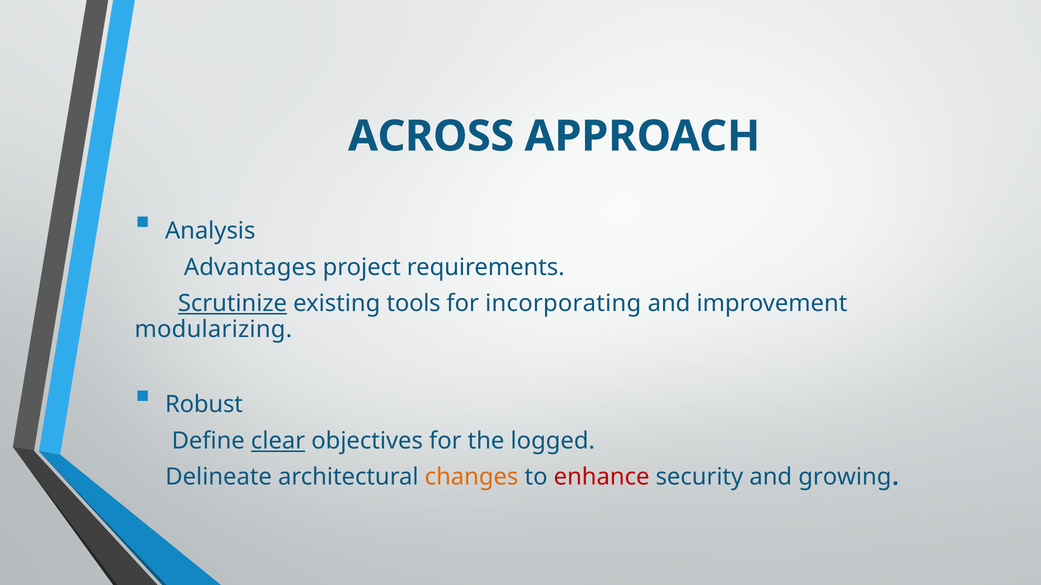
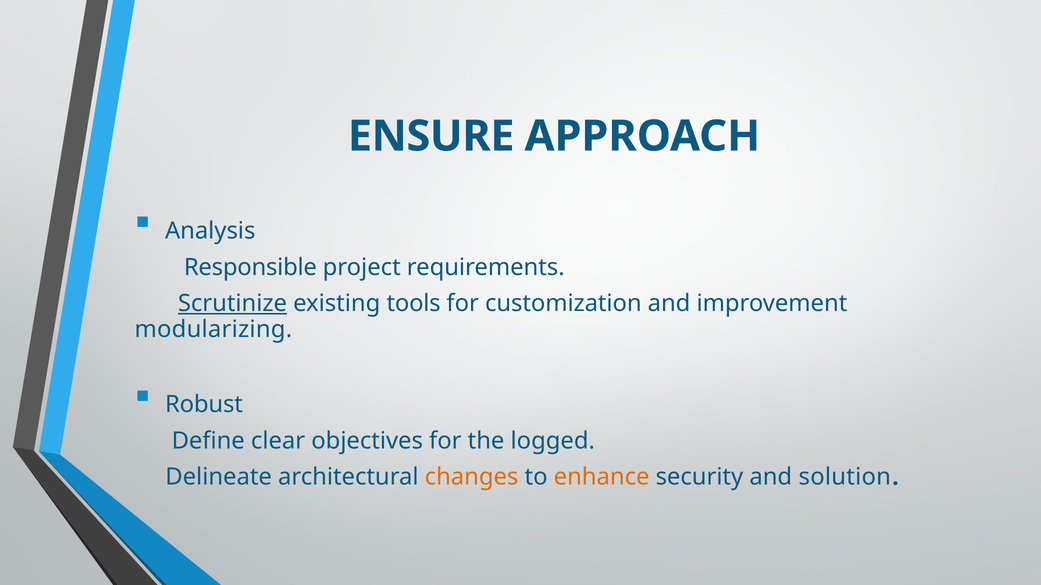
ACROSS: ACROSS -> ENSURE (431, 136)
Advantages: Advantages -> Responsible (250, 268)
incorporating: incorporating -> customization (563, 304)
clear underline: present -> none (278, 441)
enhance colour: red -> orange (602, 478)
growing: growing -> solution (845, 478)
